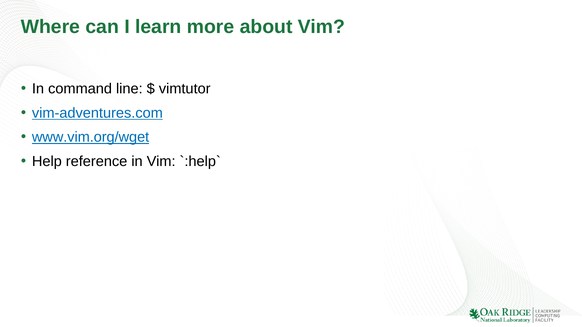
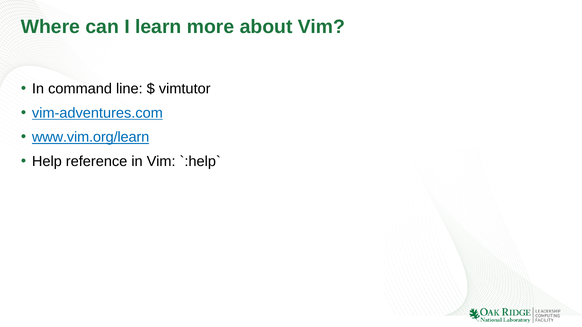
www.vim.org/wget: www.vim.org/wget -> www.vim.org/learn (91, 137)
